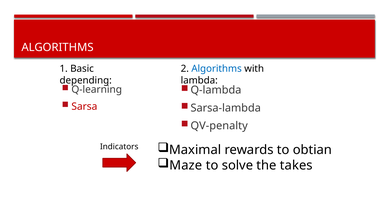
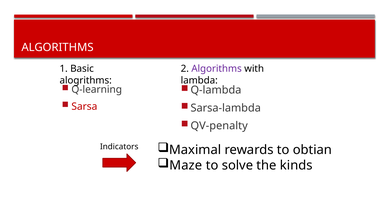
Algorithms colour: blue -> purple (217, 69)
depending: depending -> alogrithms (86, 80)
takes: takes -> kinds (296, 165)
